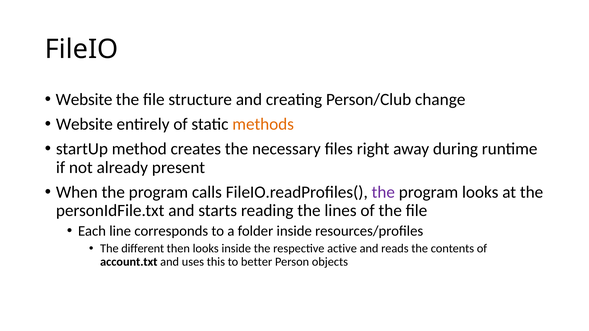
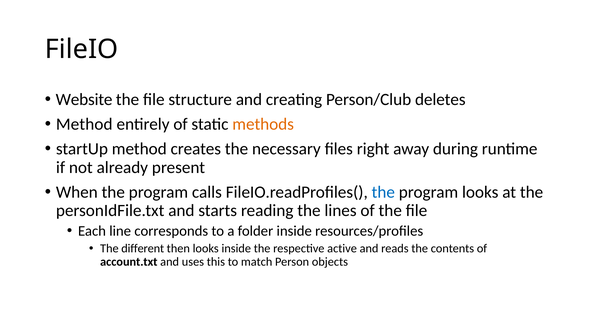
change: change -> deletes (440, 100)
Website: Website -> Method (84, 124)
the colour: purple -> blue (383, 192)
better: better -> match (257, 262)
